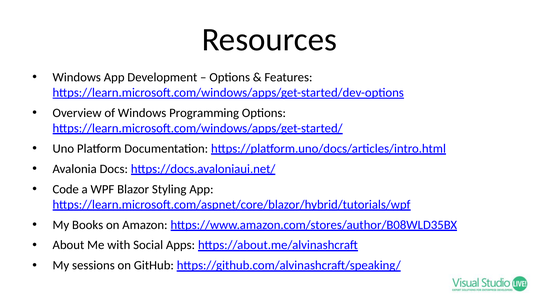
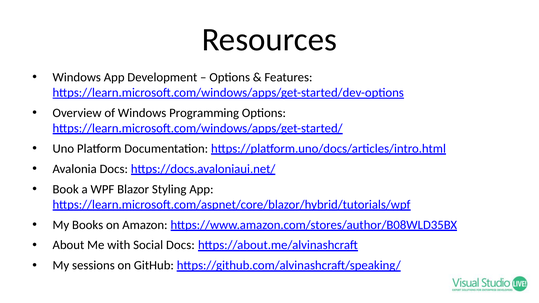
Code: Code -> Book (66, 189)
Social Apps: Apps -> Docs (180, 245)
